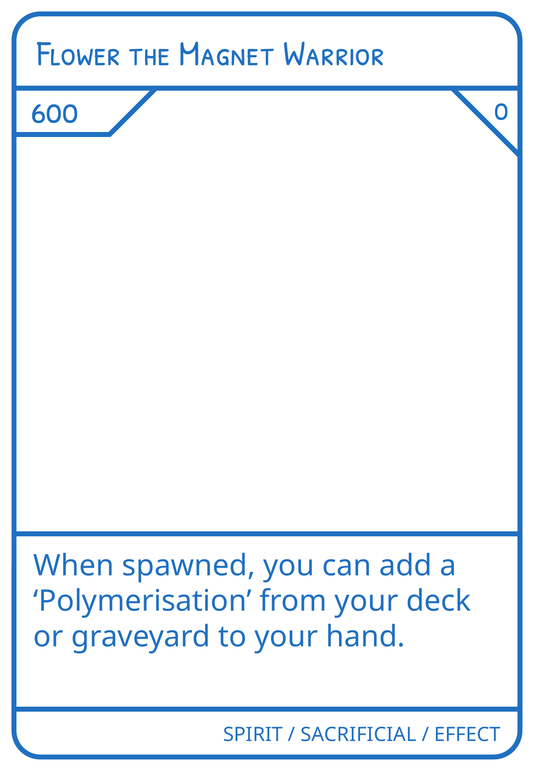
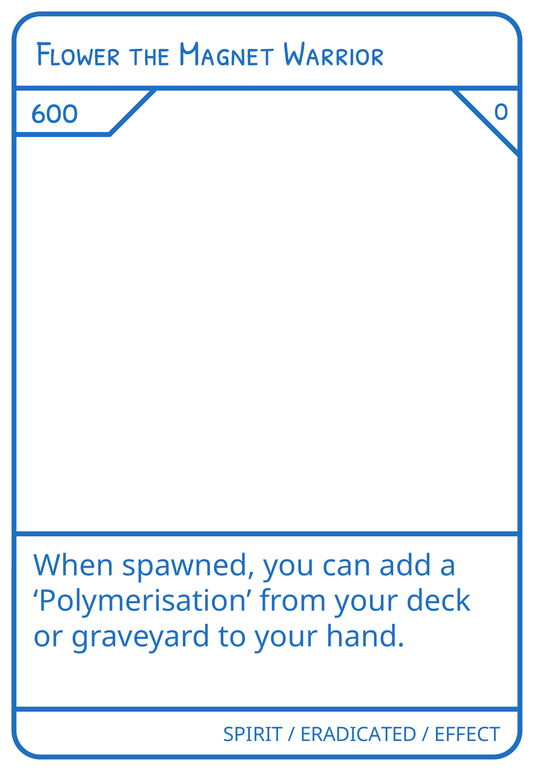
SACRIFICIAL: SACRIFICIAL -> ERADICATED (359, 735)
